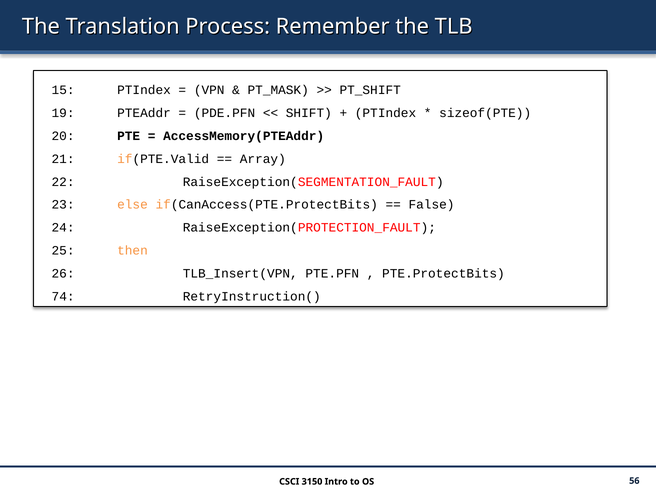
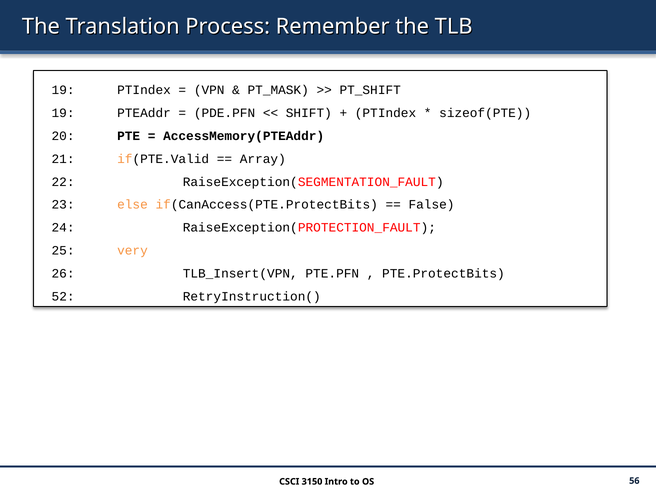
15: 15 -> 19 (63, 90)
then: then -> very (133, 251)
74: 74 -> 52 (63, 297)
